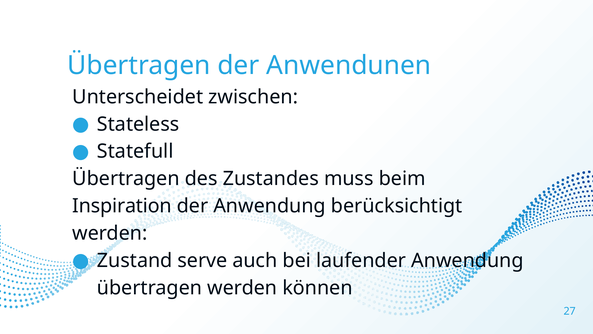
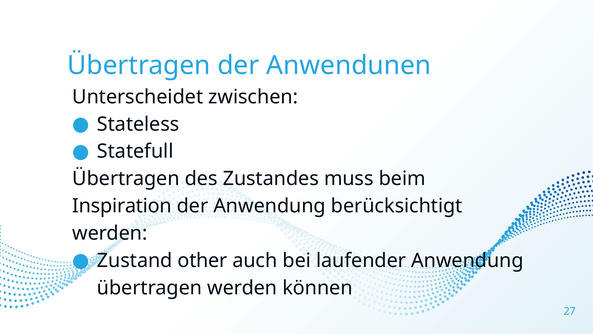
serve: serve -> other (203, 260)
